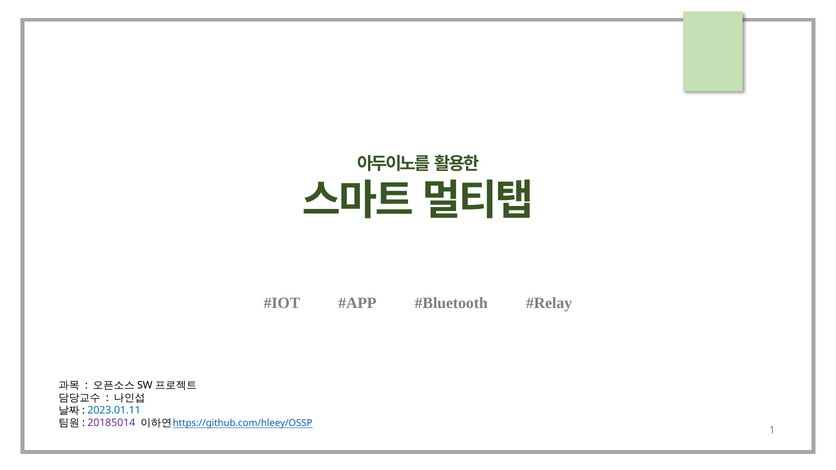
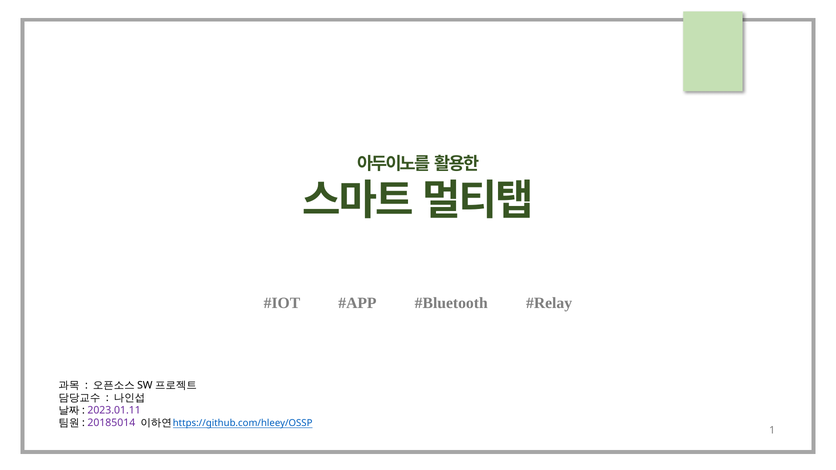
2023.01.11 colour: blue -> purple (114, 410)
